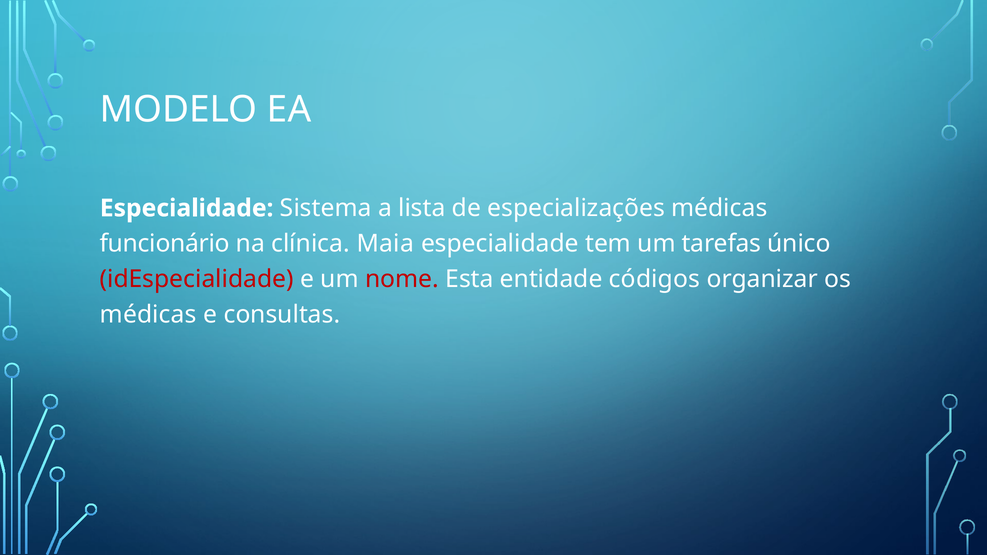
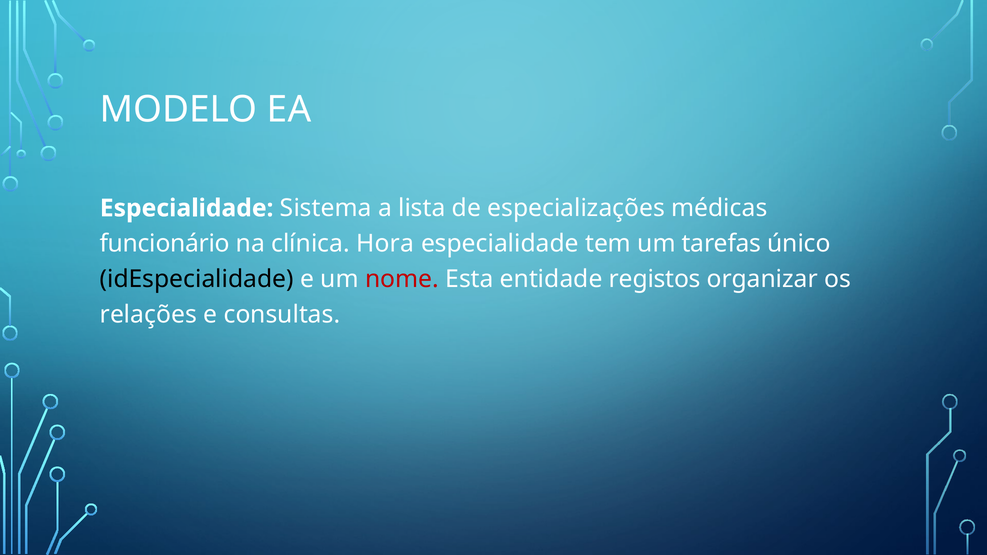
Maia: Maia -> Hora (385, 244)
idEspecialidade colour: red -> black (197, 279)
códigos: códigos -> registos (655, 279)
médicas: médicas -> relações (148, 315)
